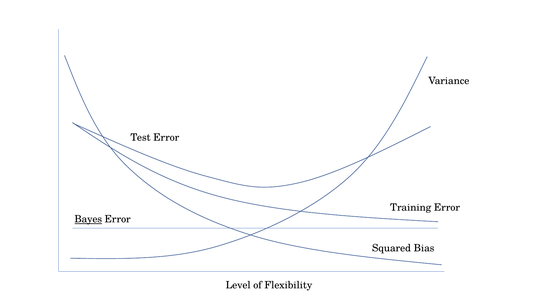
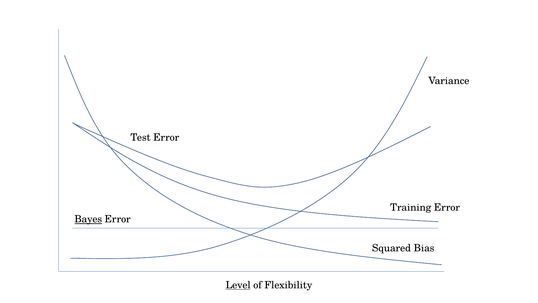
Level underline: none -> present (238, 285)
